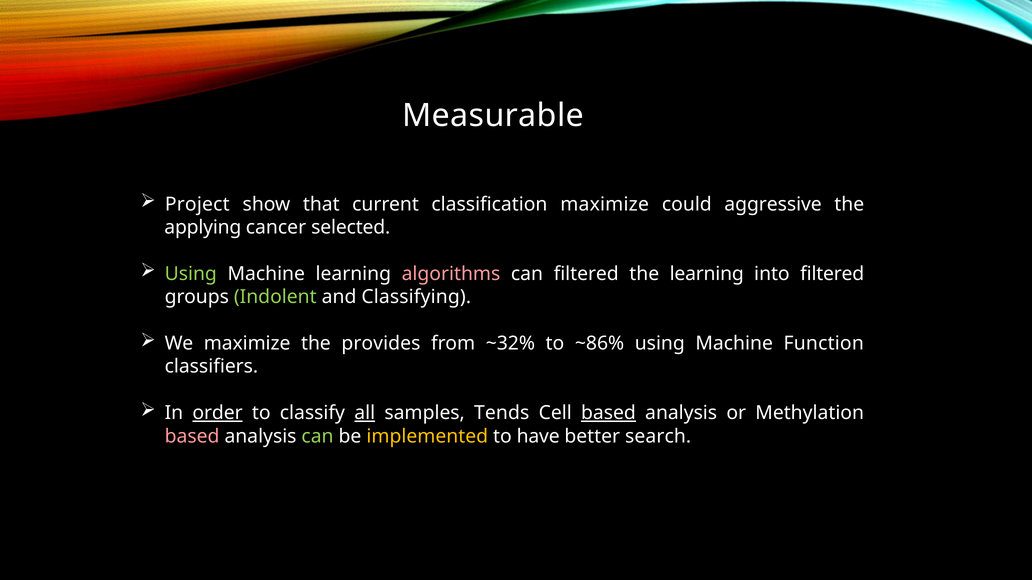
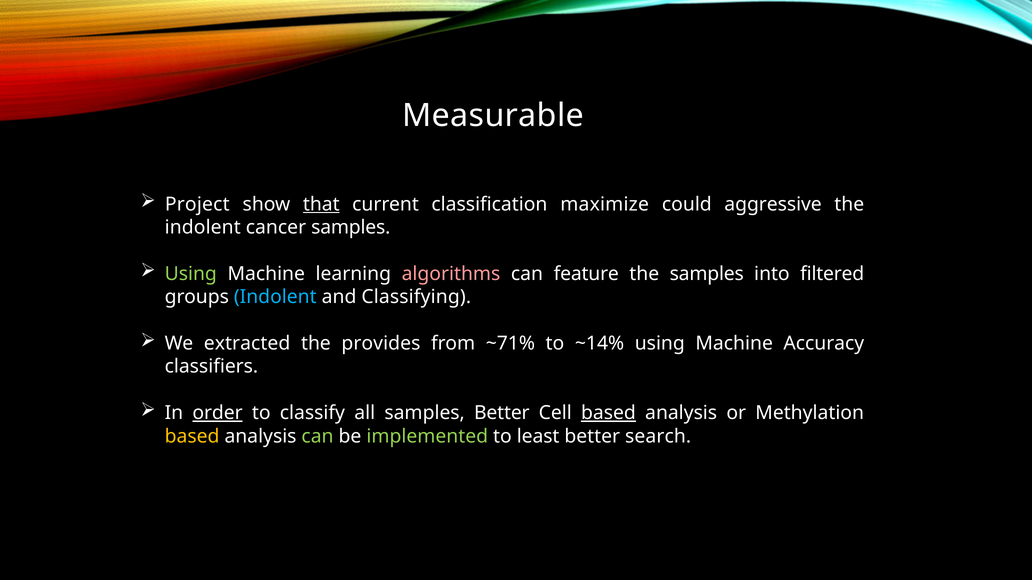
that underline: none -> present (321, 204)
applying: applying -> indolent (203, 228)
cancer selected: selected -> samples (351, 228)
can filtered: filtered -> feature (586, 274)
the learning: learning -> samples (707, 274)
Indolent colour: light green -> light blue (275, 297)
We maximize: maximize -> extracted (247, 344)
~32%: ~32% -> ~71% (510, 344)
~86%: ~86% -> ~14% (600, 344)
Function: Function -> Accuracy (824, 344)
all underline: present -> none (365, 413)
samples Tends: Tends -> Better (502, 413)
based colour: pink -> yellow (192, 437)
implemented colour: yellow -> light green (427, 437)
have: have -> least (538, 437)
